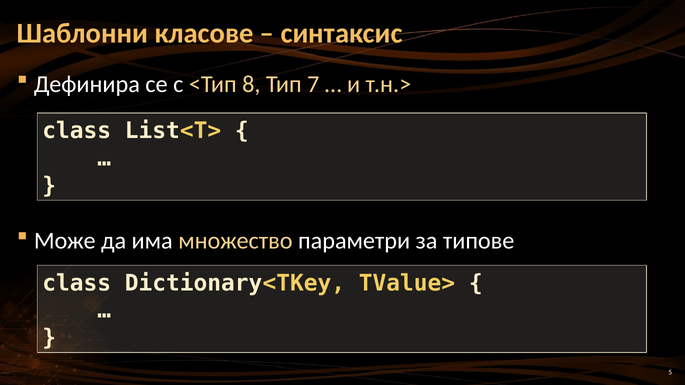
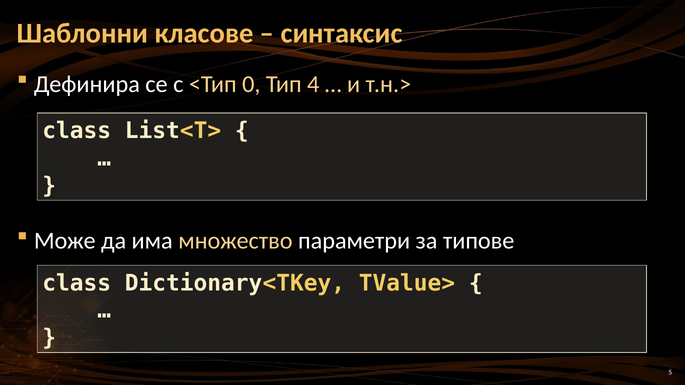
8: 8 -> 0 (251, 84)
7: 7 -> 4 (313, 84)
